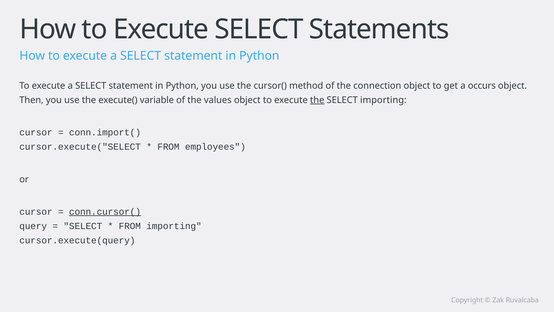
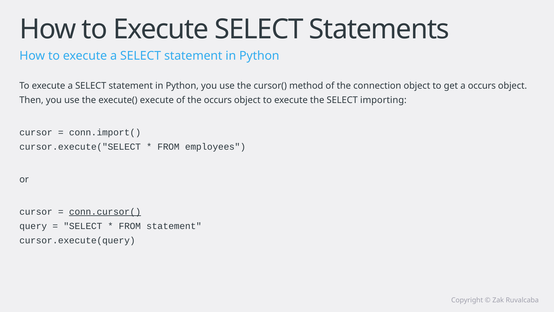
execute( variable: variable -> execute (157, 100)
the values: values -> occurs (218, 100)
the underline: present -> none (317, 100)
FROM importing: importing -> statement (174, 226)
